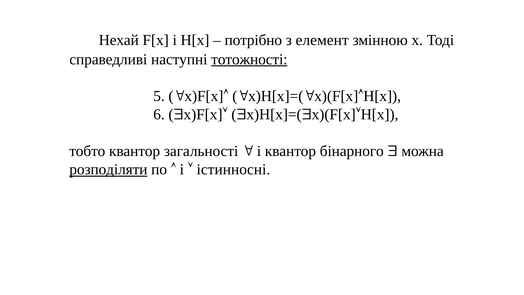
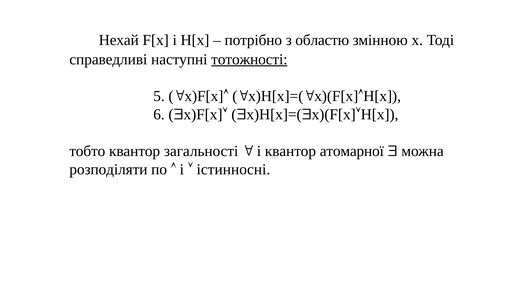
елемент: елемент -> областю (322, 40)
бінарного: бінарного -> атомарної (352, 151)
розподіляти underline: present -> none (108, 169)
